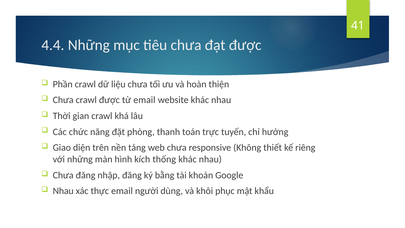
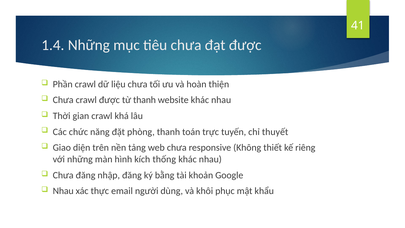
4.4: 4.4 -> 1.4 (53, 45)
từ email: email -> thanh (145, 100)
hướng: hướng -> thuyết (275, 132)
